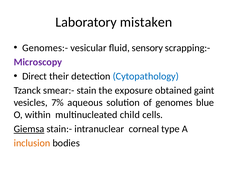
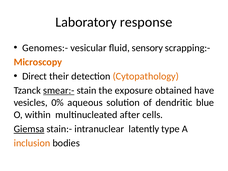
mistaken: mistaken -> response (146, 22)
Microscopy colour: purple -> orange (38, 62)
Cytopathology colour: blue -> orange (146, 76)
smear:- underline: none -> present (59, 90)
gaint: gaint -> have (204, 90)
7%: 7% -> 0% (58, 103)
genomes: genomes -> dendritic (174, 103)
child: child -> after (130, 115)
corneal: corneal -> latently (144, 129)
